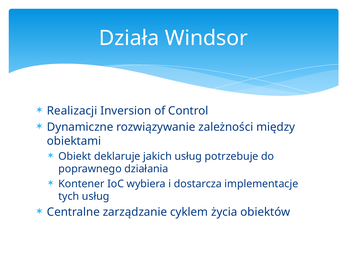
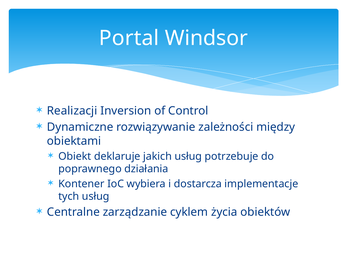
Działa: Działa -> Portal (129, 38)
